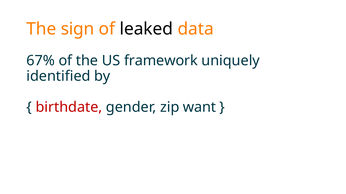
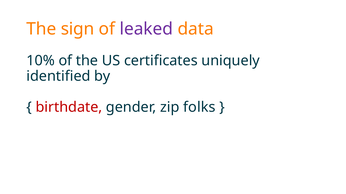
leaked colour: black -> purple (146, 29)
67%: 67% -> 10% (41, 61)
framework: framework -> certificates (161, 61)
want: want -> folks (199, 107)
